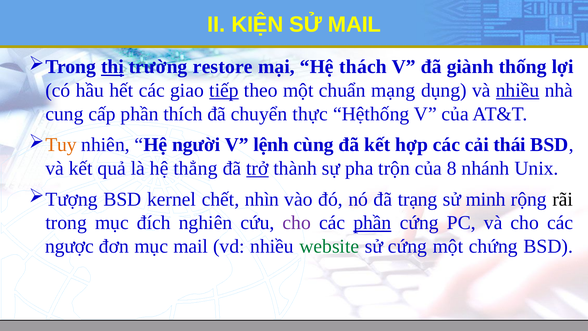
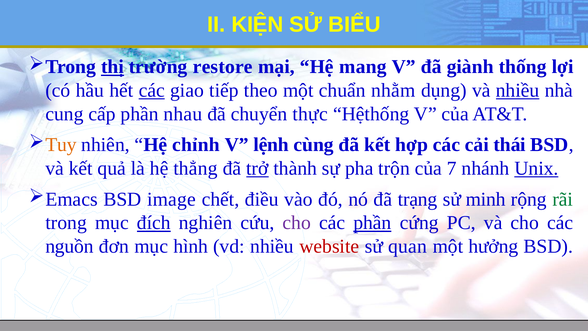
SỬ MAIL: MAIL -> BIỂU (354, 25)
thách: thách -> mang (363, 67)
các underline: none -> present (152, 90)
tiếp underline: present -> none (224, 90)
mạng: mạng -> nhằm (393, 90)
thích: thích -> nhau (183, 114)
người: người -> chỉnh (196, 145)
8: 8 -> 7 (452, 168)
Unix underline: none -> present (536, 168)
Tượng: Tượng -> Emacs (72, 199)
kernel: kernel -> image (172, 199)
nhìn: nhìn -> điều (262, 199)
rãi colour: black -> green (563, 199)
đích underline: none -> present (154, 223)
ngược: ngược -> nguồn (69, 246)
mục mail: mail -> hình (191, 246)
website colour: green -> red (329, 246)
sử cứng: cứng -> quan (407, 246)
chứng: chứng -> hưởng (493, 246)
